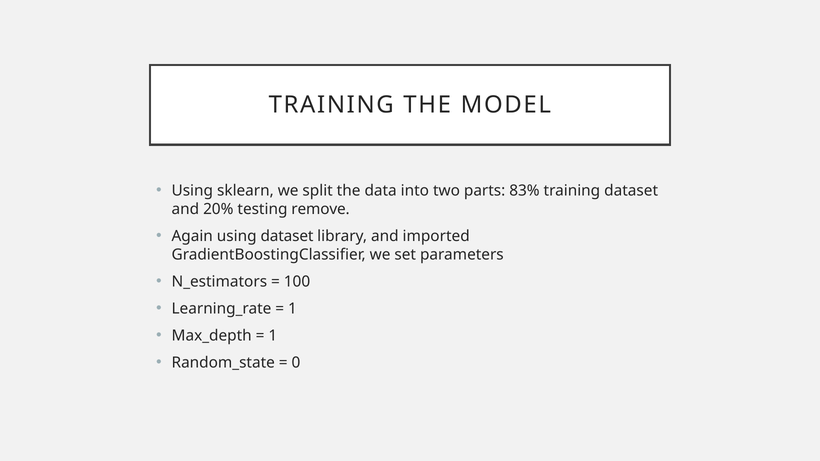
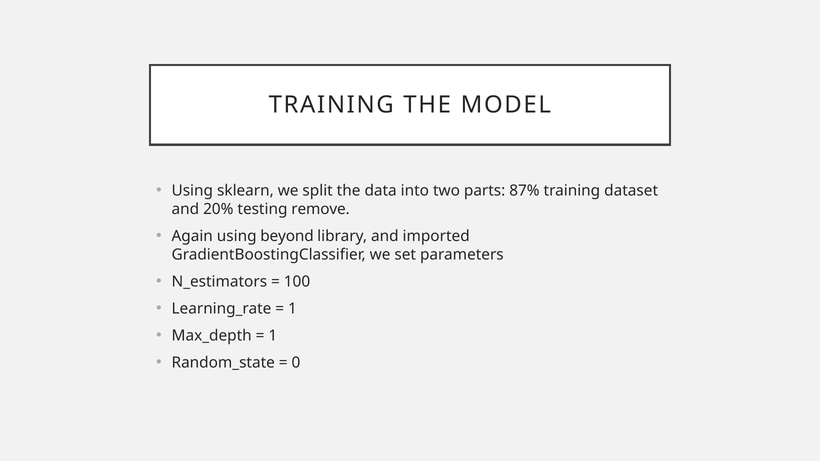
83%: 83% -> 87% (524, 191)
using dataset: dataset -> beyond (287, 236)
